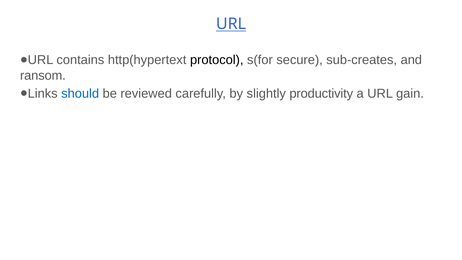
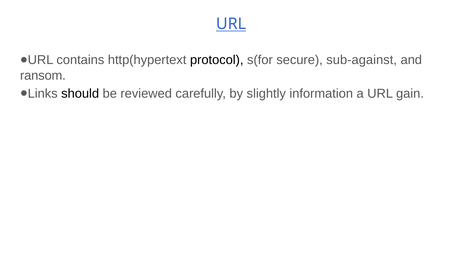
sub-creates: sub-creates -> sub-against (362, 60)
should colour: blue -> black (80, 93)
productivity: productivity -> information (321, 93)
